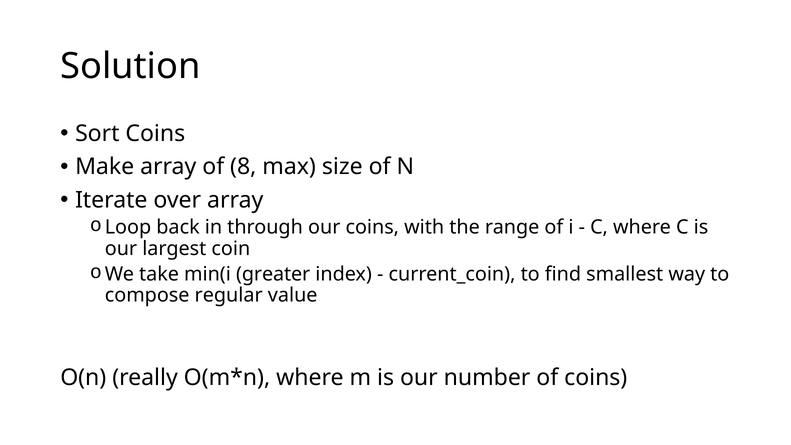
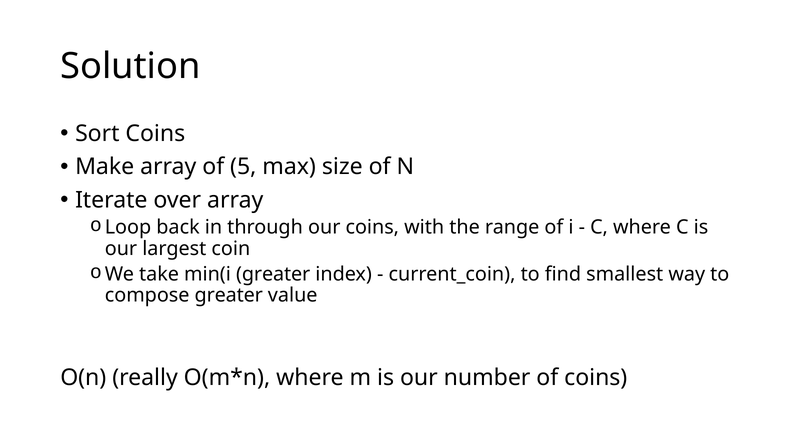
8: 8 -> 5 (243, 167)
compose regular: regular -> greater (229, 295)
